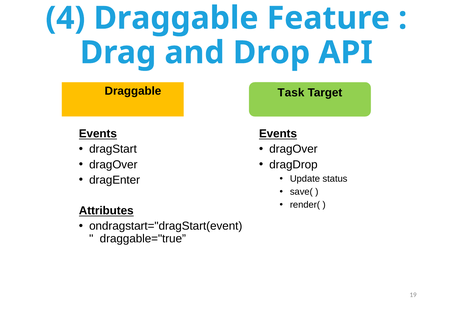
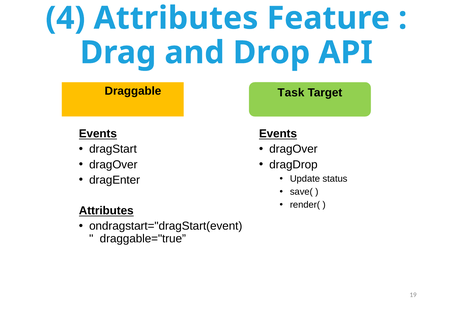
4 Draggable: Draggable -> Attributes (176, 18)
